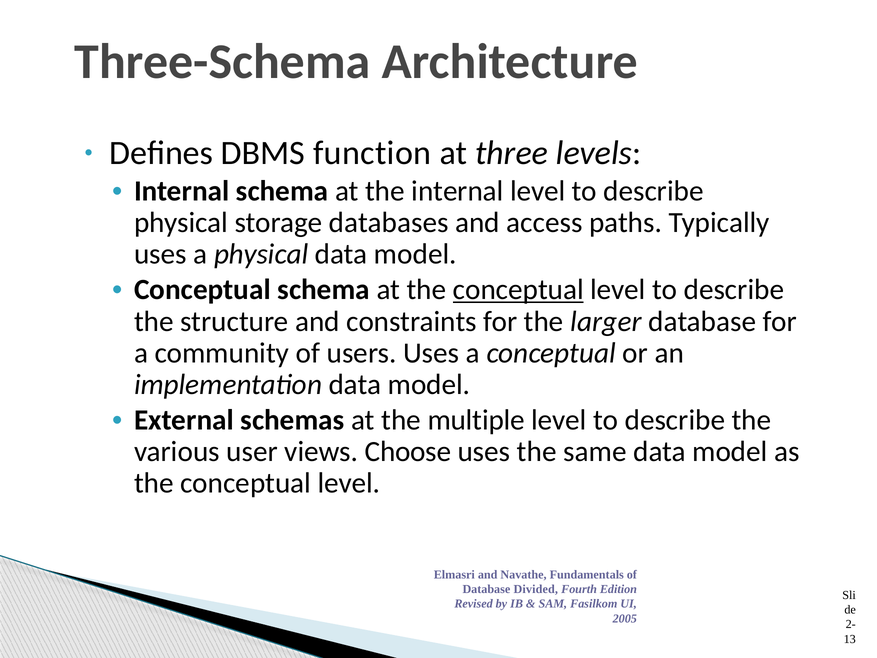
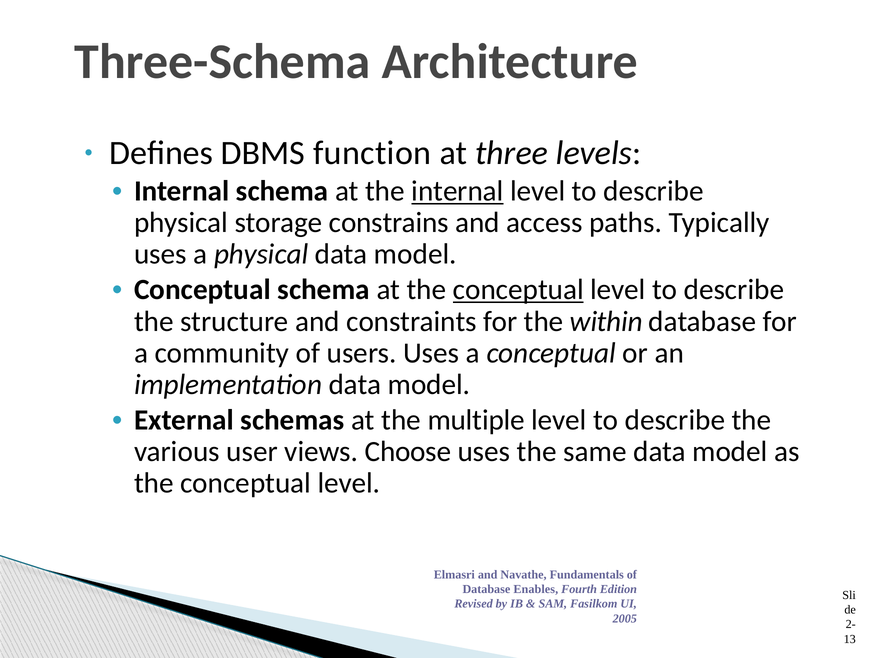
internal underline: none -> present (457, 191)
databases: databases -> constrains (389, 223)
larger: larger -> within (606, 321)
Divided: Divided -> Enables (536, 589)
